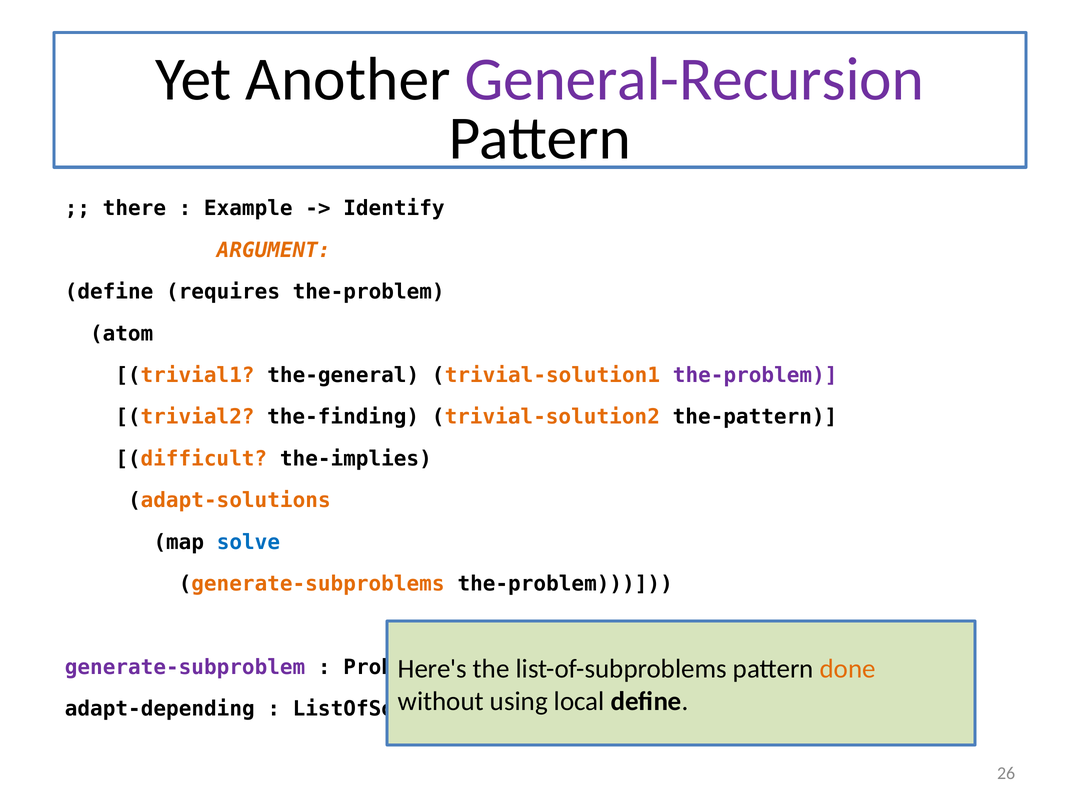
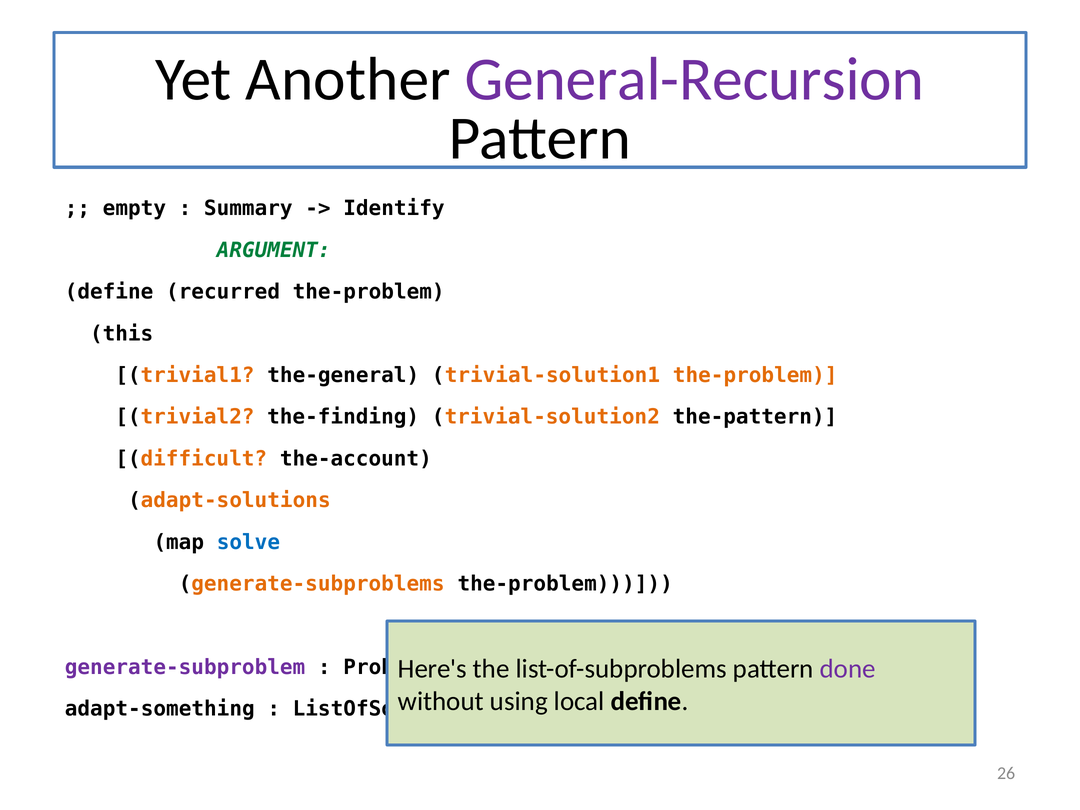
there: there -> empty (134, 208)
Example: Example -> Summary (248, 208)
ARGUMENT colour: orange -> green (274, 250)
requires: requires -> recurred (223, 292)
atom: atom -> this (122, 334)
the-problem colour: purple -> orange (755, 375)
the-implies: the-implies -> the-account (356, 459)
done colour: orange -> purple (848, 669)
adapt-depending: adapt-depending -> adapt-something (160, 709)
